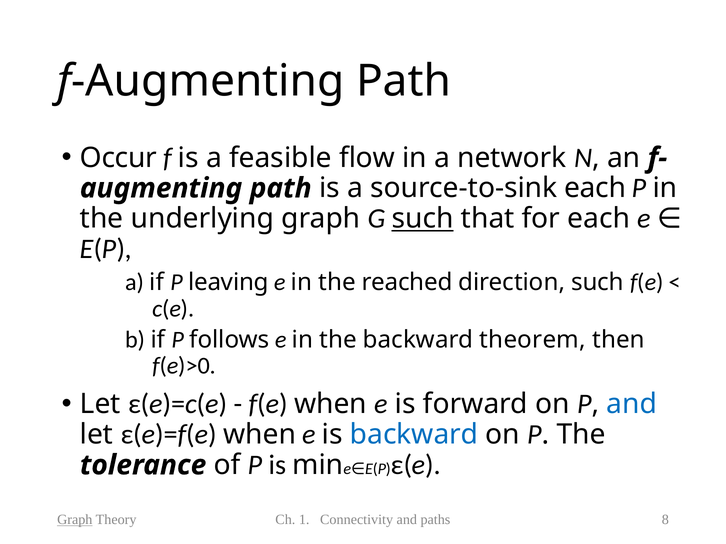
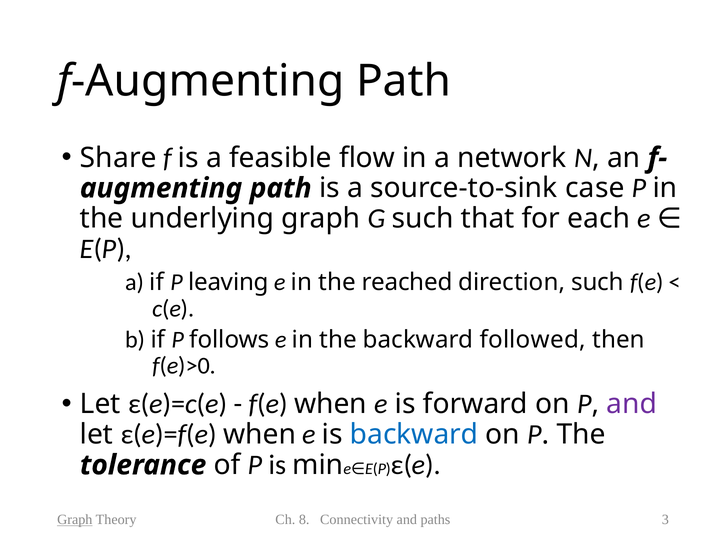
Occur: Occur -> Share (118, 158)
source-to-sink each: each -> case (595, 188)
such underline: present -> none (423, 219)
theorem: theorem -> followed (533, 340)
and colour: blue -> purple (632, 405)
1: 1 -> 8 (304, 520)
8: 8 -> 3 (665, 520)
